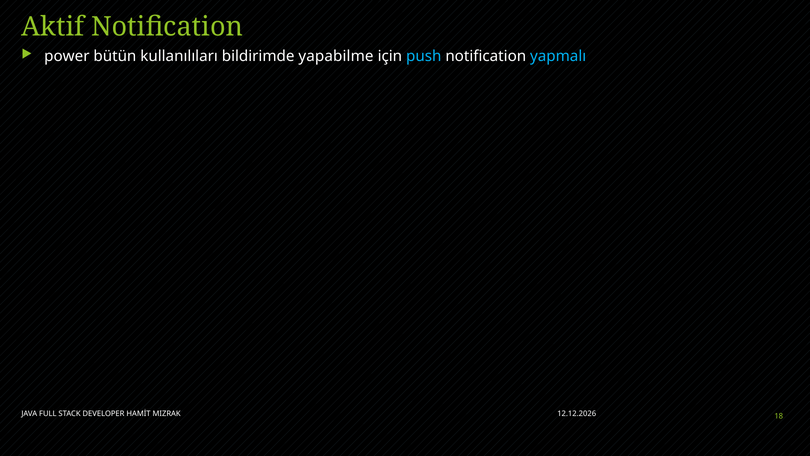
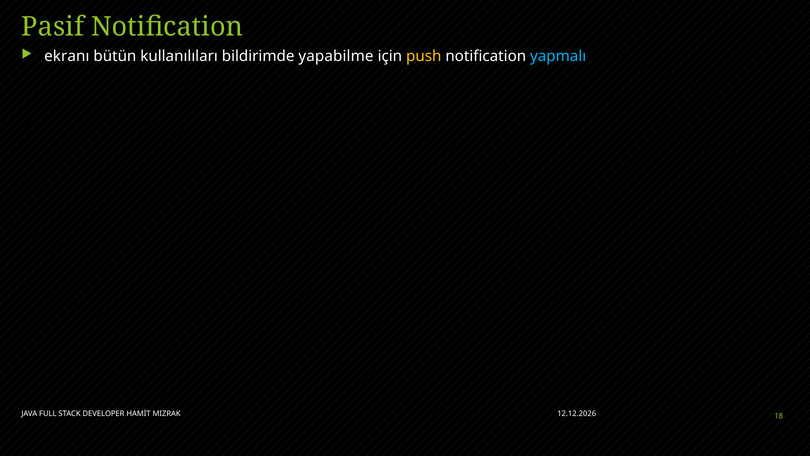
Aktif: Aktif -> Pasif (53, 27)
power: power -> ekranı (67, 56)
push colour: light blue -> yellow (424, 56)
